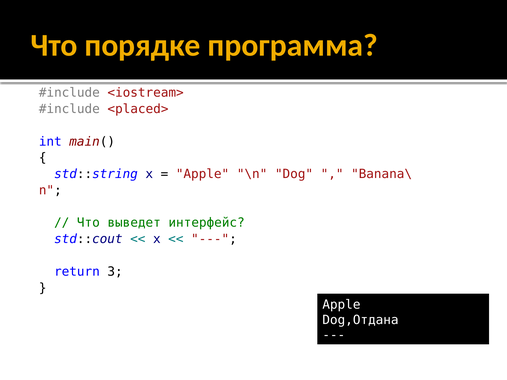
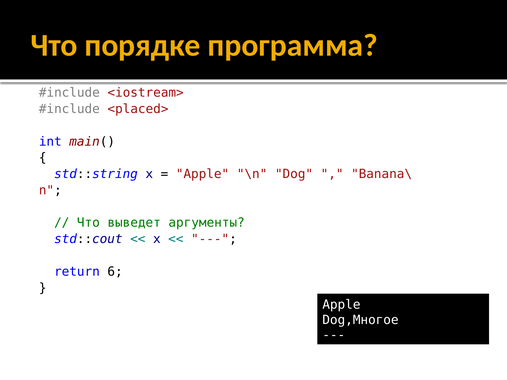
интерфейс: интерфейс -> аргументы (207, 223)
3: 3 -> 6 (115, 272)
Dog,Отдана: Dog,Отдана -> Dog,Многое (360, 320)
